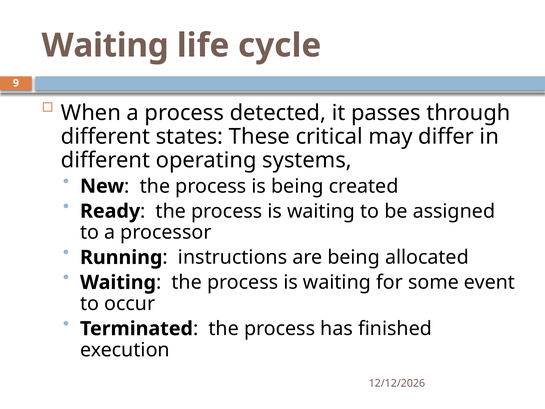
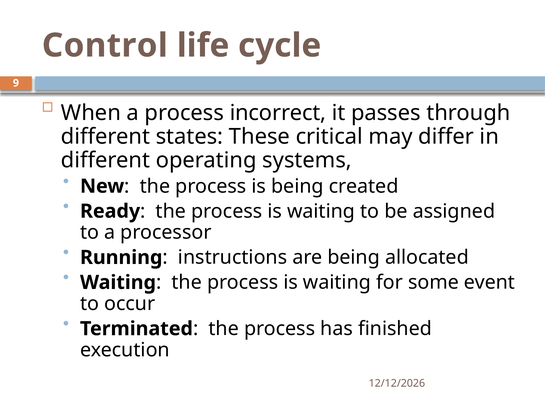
Waiting: Waiting -> Control (105, 45)
detected: detected -> incorrect (278, 113)
